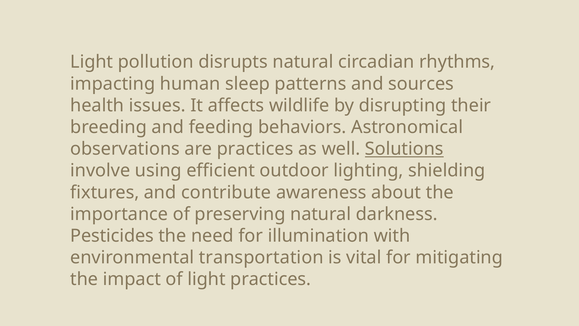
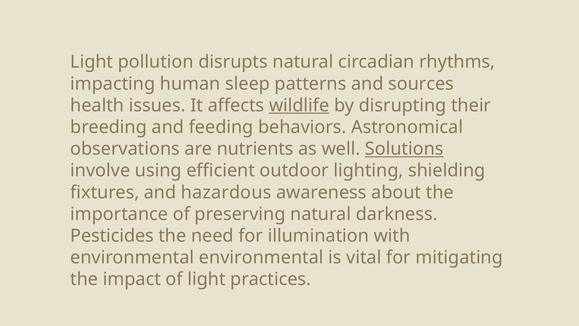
wildlife underline: none -> present (299, 105)
are practices: practices -> nutrients (255, 149)
contribute: contribute -> hazardous (226, 192)
environmental transportation: transportation -> environmental (261, 257)
